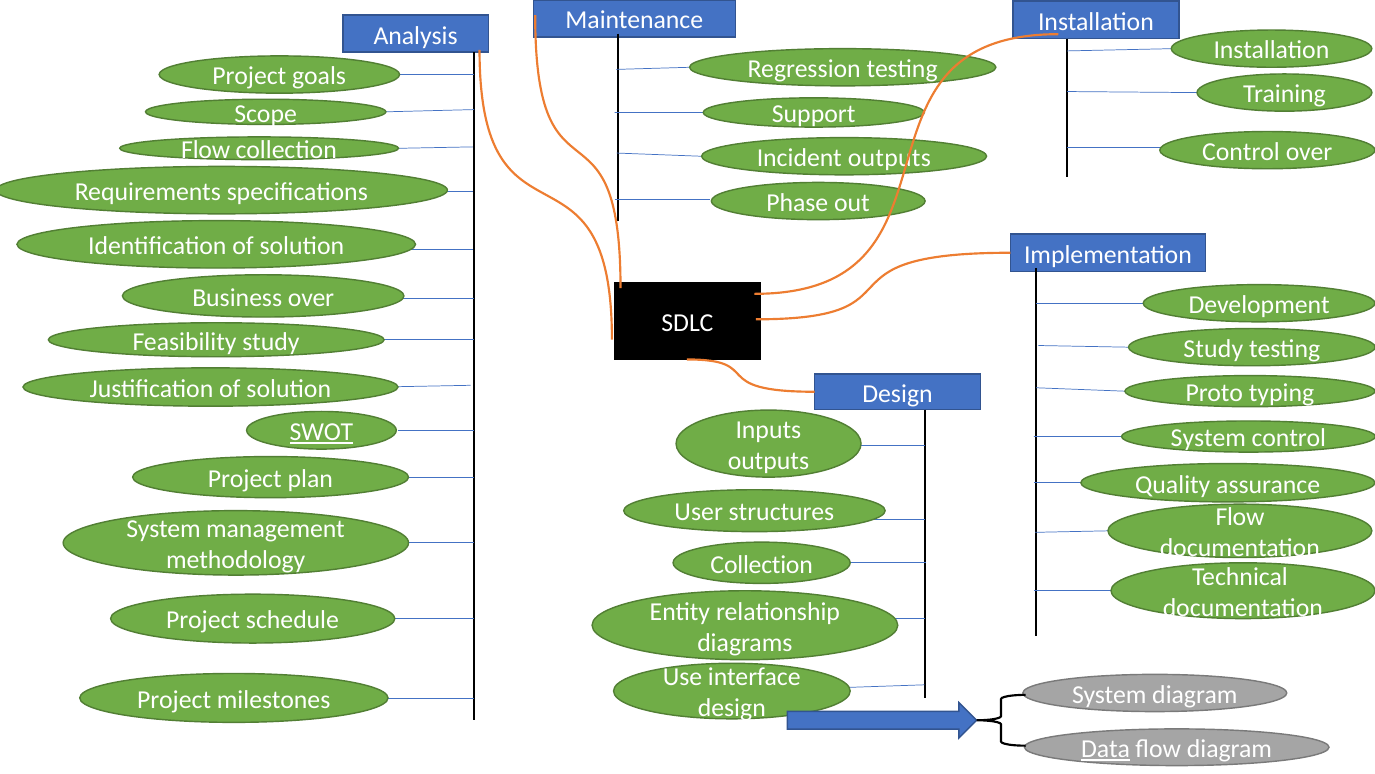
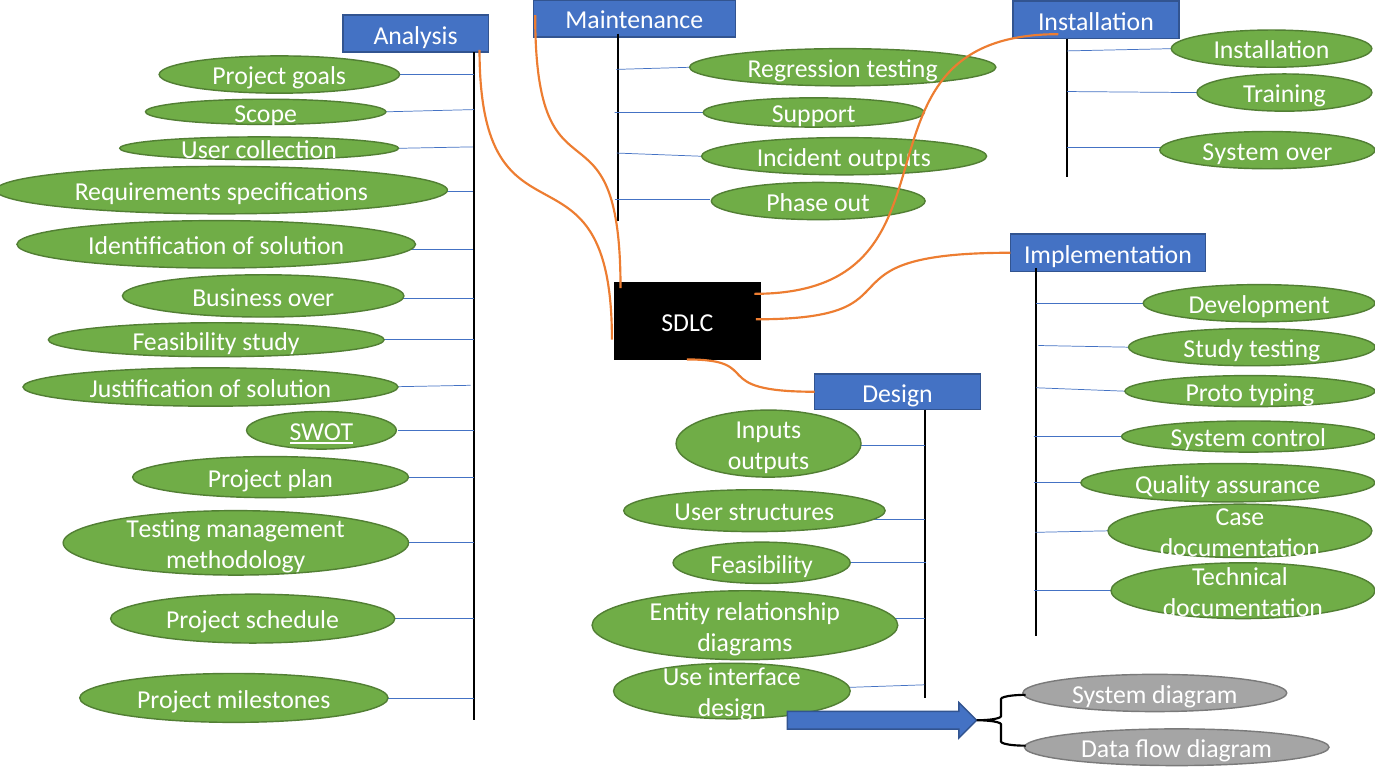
Flow: Flow -> User (206, 150)
Control: Control -> System (1241, 152)
Flow: Flow -> Case (1240, 517)
System: System -> Testing (163, 529)
Collection: Collection -> Feasibility (762, 564)
Data underline: present -> none (1106, 748)
